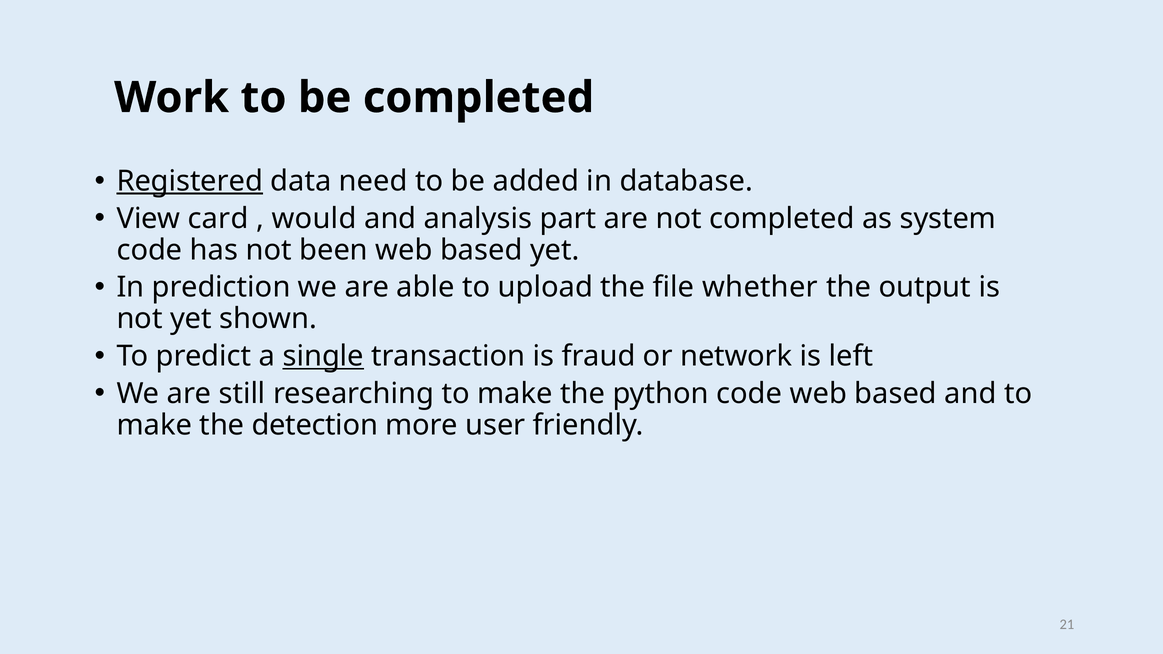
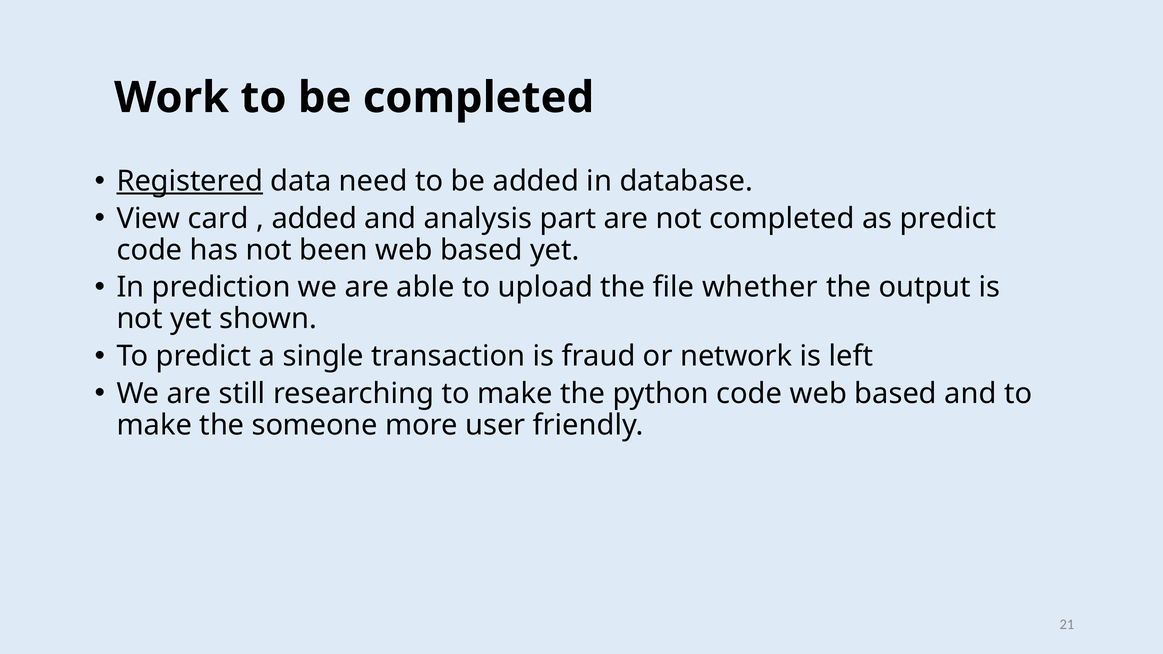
would: would -> added (314, 219)
as system: system -> predict (948, 219)
single underline: present -> none (323, 356)
detection: detection -> someone (315, 425)
